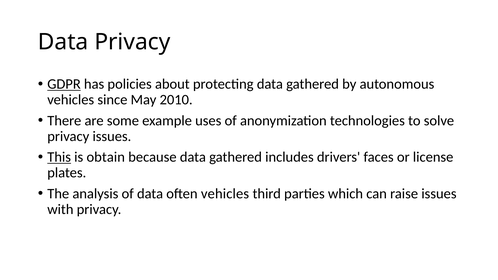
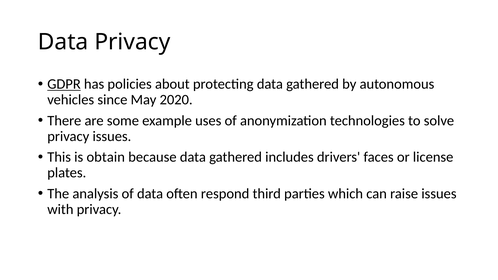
2010: 2010 -> 2020 (176, 100)
This underline: present -> none (59, 157)
often vehicles: vehicles -> respond (225, 194)
